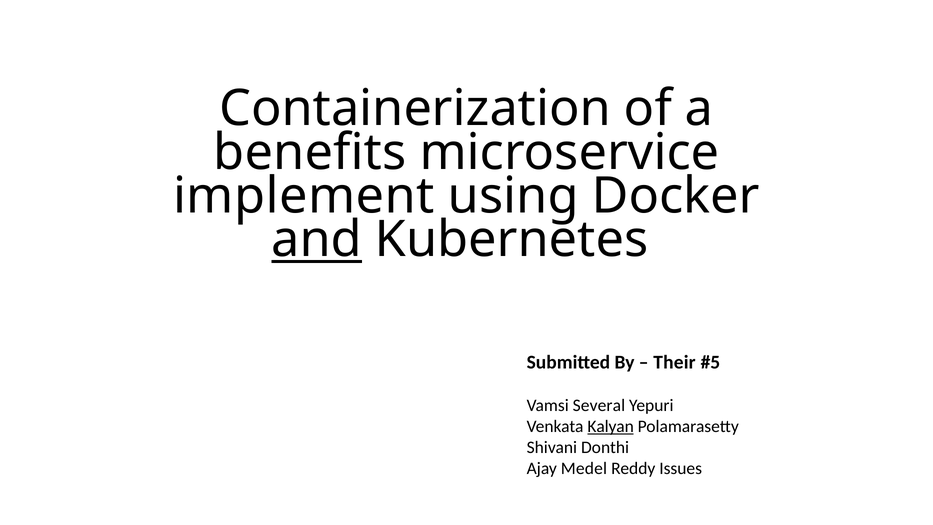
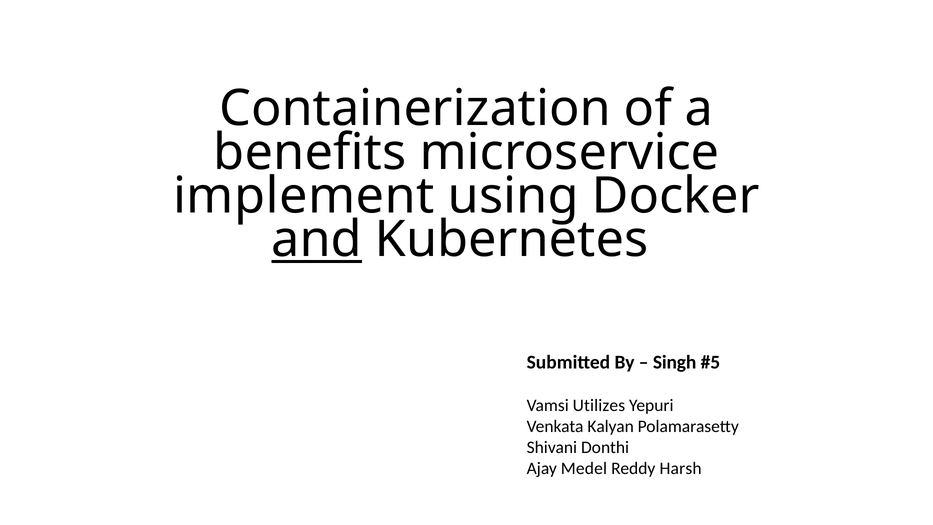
Their: Their -> Singh (675, 362)
Several: Several -> Utilizes (599, 405)
Kalyan underline: present -> none (611, 426)
Issues: Issues -> Harsh (681, 468)
